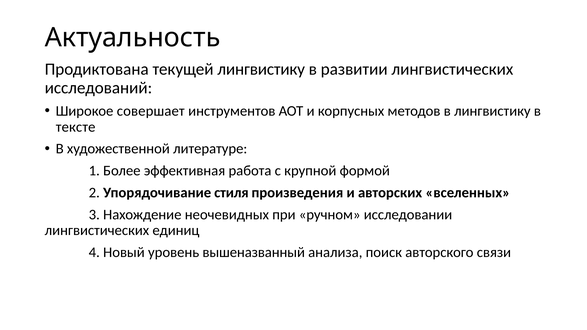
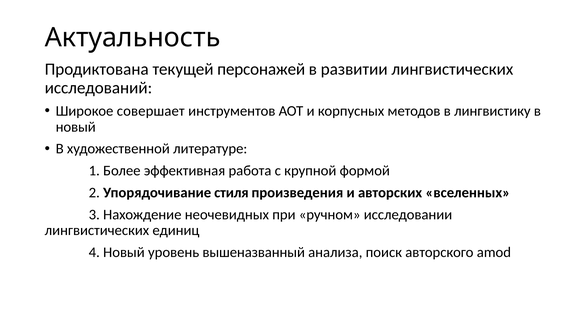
текущей лингвистику: лингвистику -> персонажей (261, 69)
тексте: тексте -> новый (76, 127)
связи: связи -> amod (494, 253)
